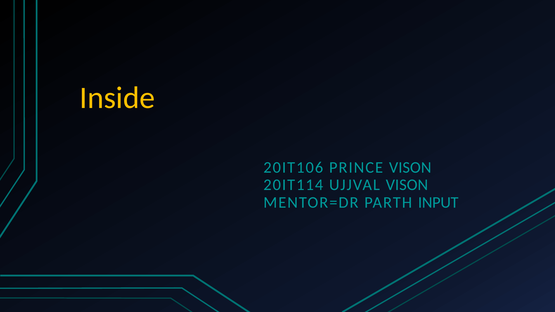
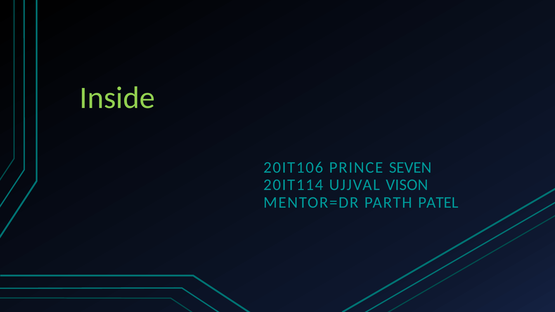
Inside colour: yellow -> light green (117, 98)
PRINCE VISON: VISON -> SEVEN (410, 168)
INPUT: INPUT -> PATEL (438, 203)
